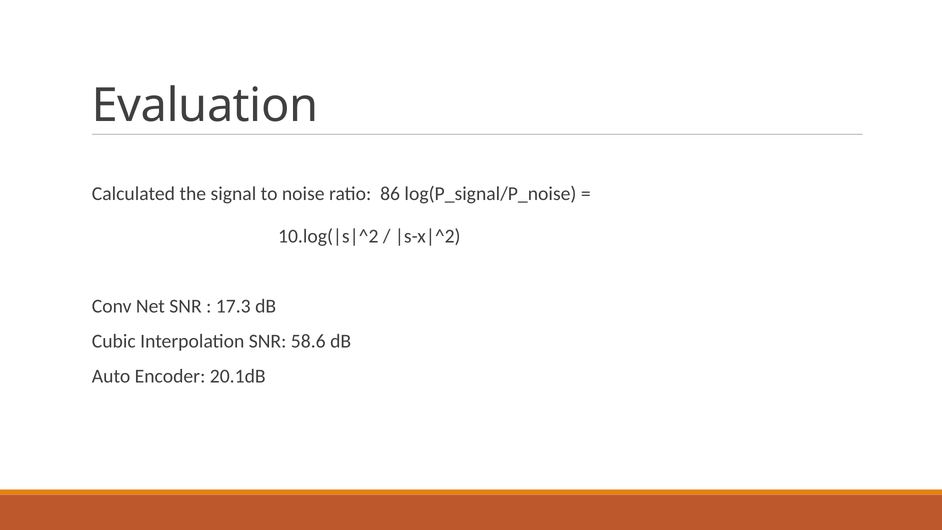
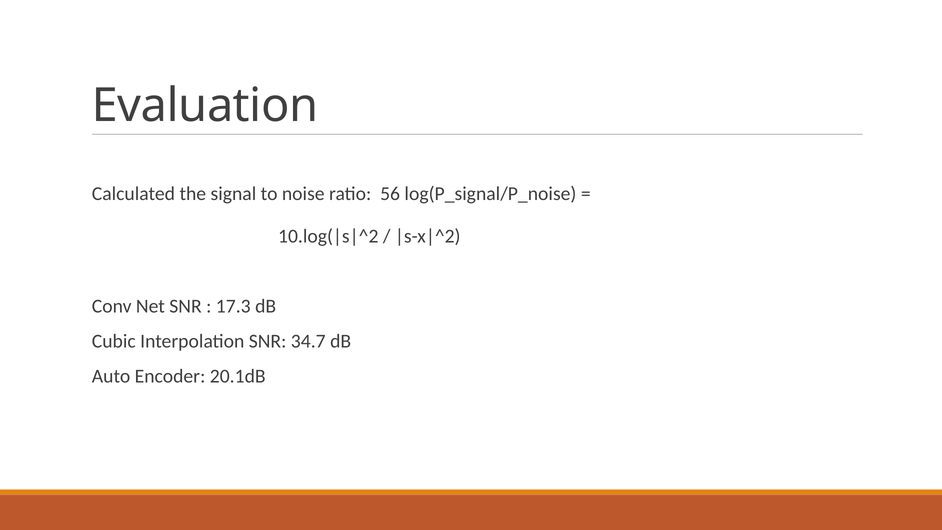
86: 86 -> 56 (390, 194)
58.6: 58.6 -> 34.7 (308, 341)
